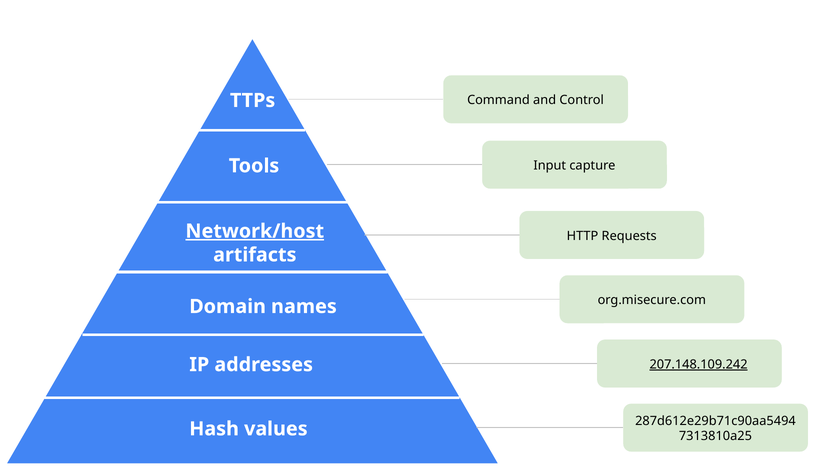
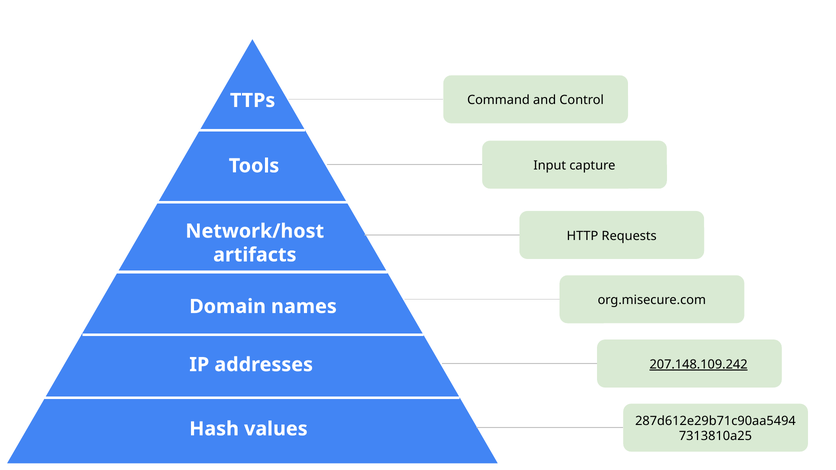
Network/host underline: present -> none (255, 231)
